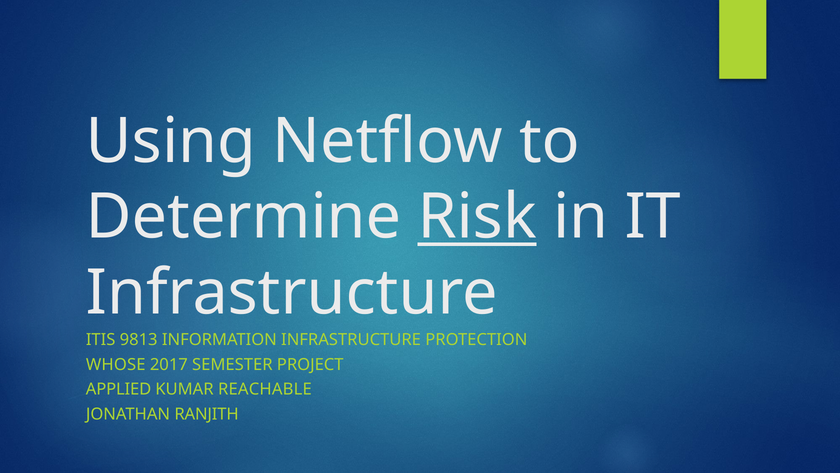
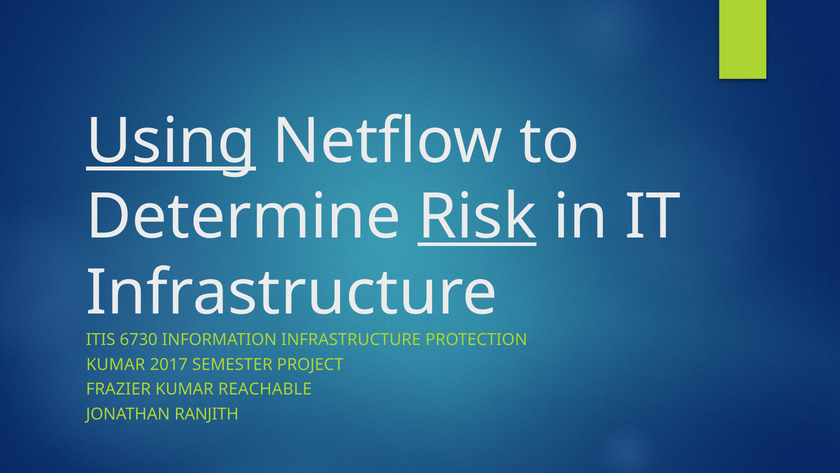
Using underline: none -> present (171, 141)
9813: 9813 -> 6730 (139, 340)
WHOSE: WHOSE -> KUMAR (116, 364)
APPLIED: APPLIED -> FRAZIER (118, 389)
